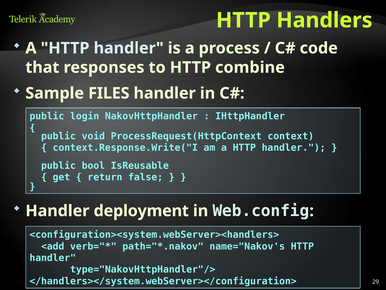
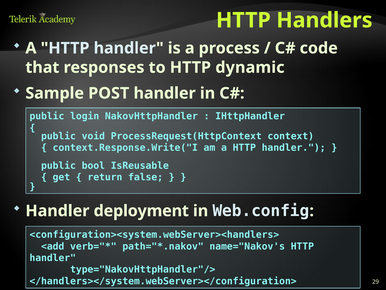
combine: combine -> dynamic (250, 67)
FILES: FILES -> POST (109, 93)
